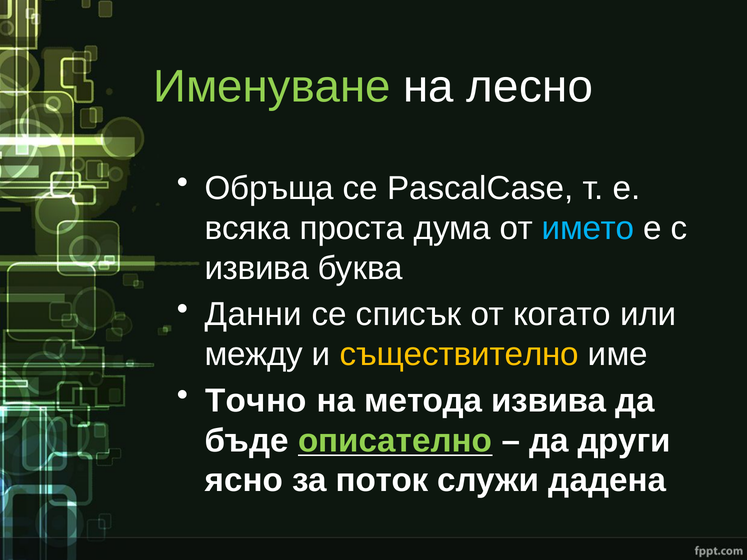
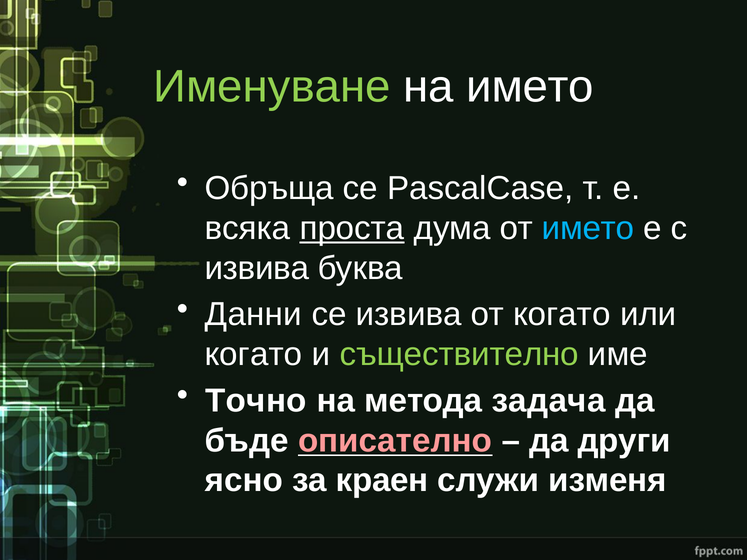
на лесно: лесно -> името (530, 87)
проста underline: none -> present (352, 228)
се списък: списък -> извива (409, 315)
между: между -> когато (254, 355)
съществително colour: yellow -> light green (459, 355)
метода извива: извива -> задача (549, 401)
описателно colour: light green -> pink (395, 441)
поток: поток -> краен (382, 481)
дадена: дадена -> изменя (607, 481)
